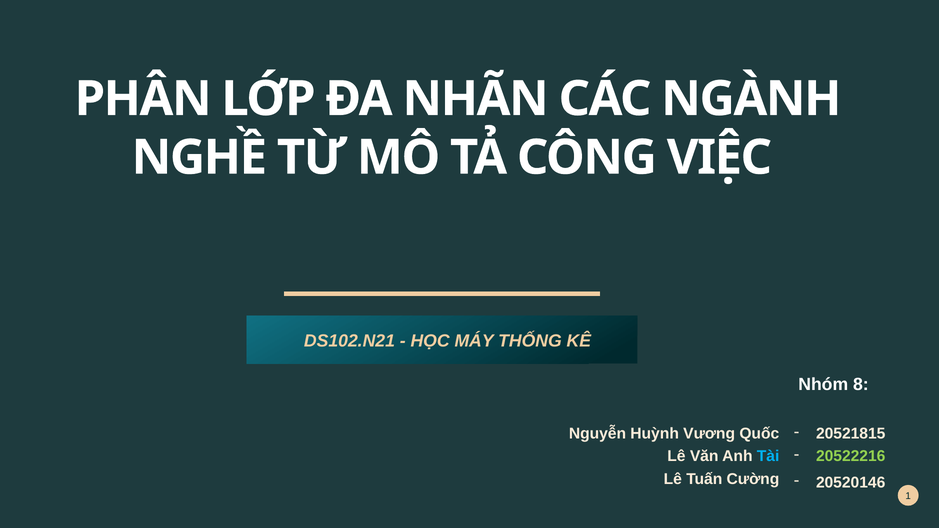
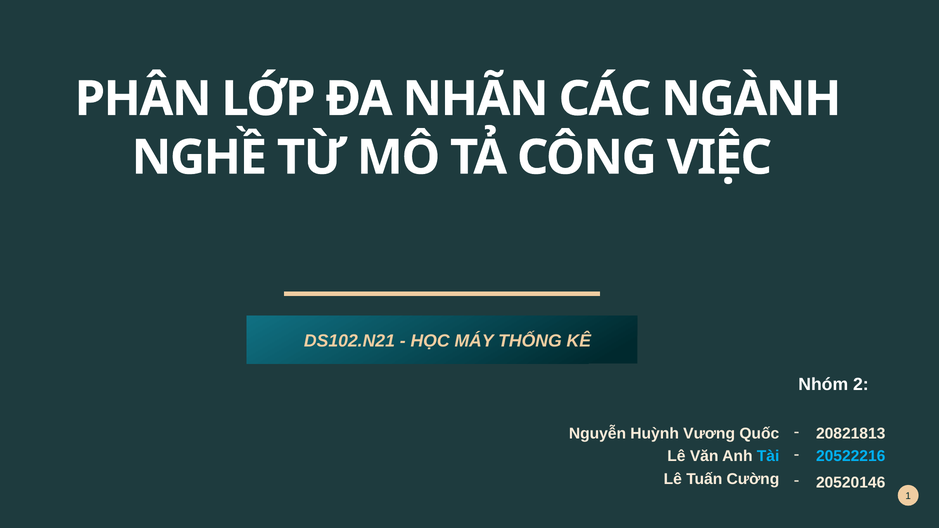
8: 8 -> 2 (861, 384)
20521815: 20521815 -> 20821813 (851, 434)
20522216 colour: light green -> light blue (851, 456)
